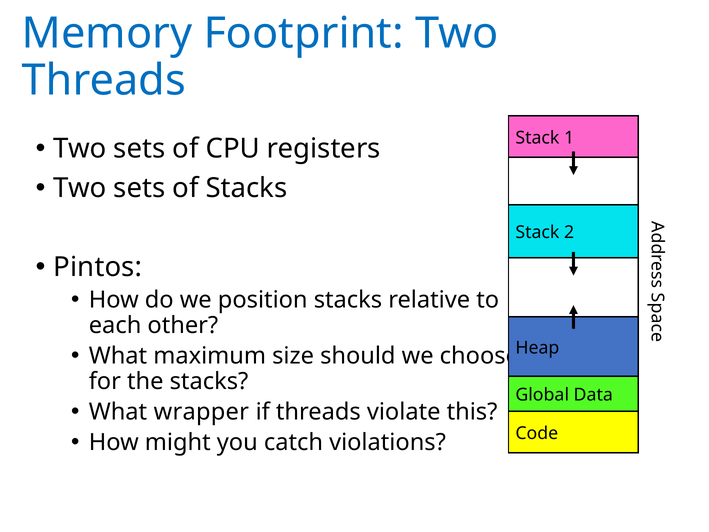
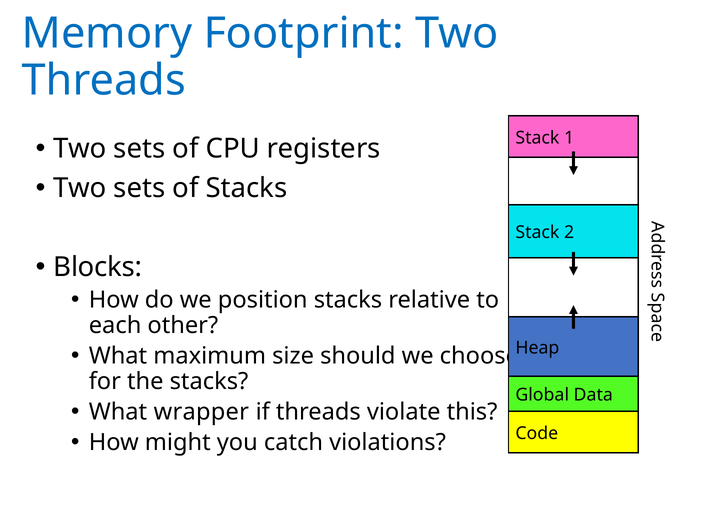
Pintos: Pintos -> Blocks (98, 267)
